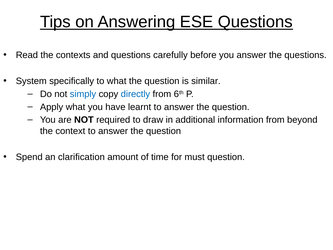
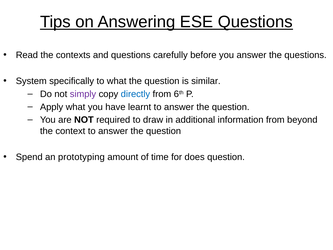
simply colour: blue -> purple (83, 94)
clarification: clarification -> prototyping (81, 157)
must: must -> does (195, 157)
